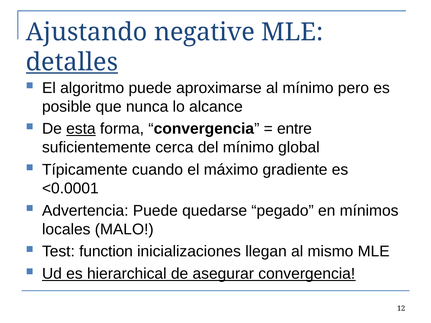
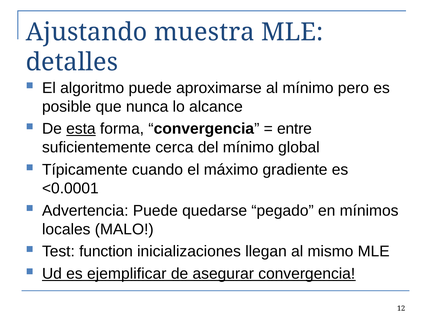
negative: negative -> muestra (204, 32)
detalles underline: present -> none (72, 62)
hierarchical: hierarchical -> ejemplificar (127, 274)
